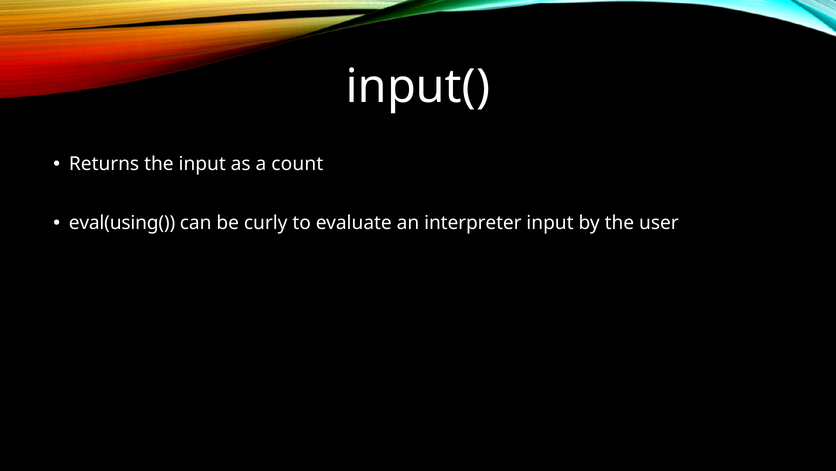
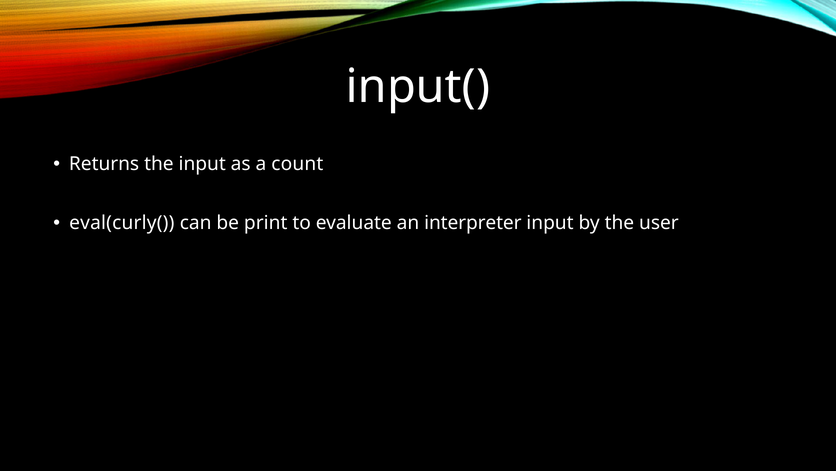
eval(using(: eval(using( -> eval(curly( (122, 223)
curly: curly -> print (266, 223)
